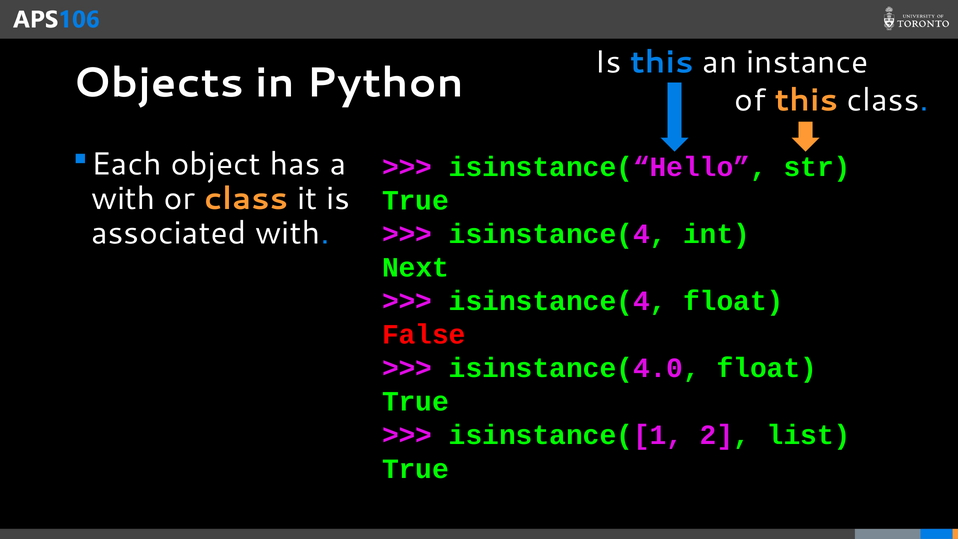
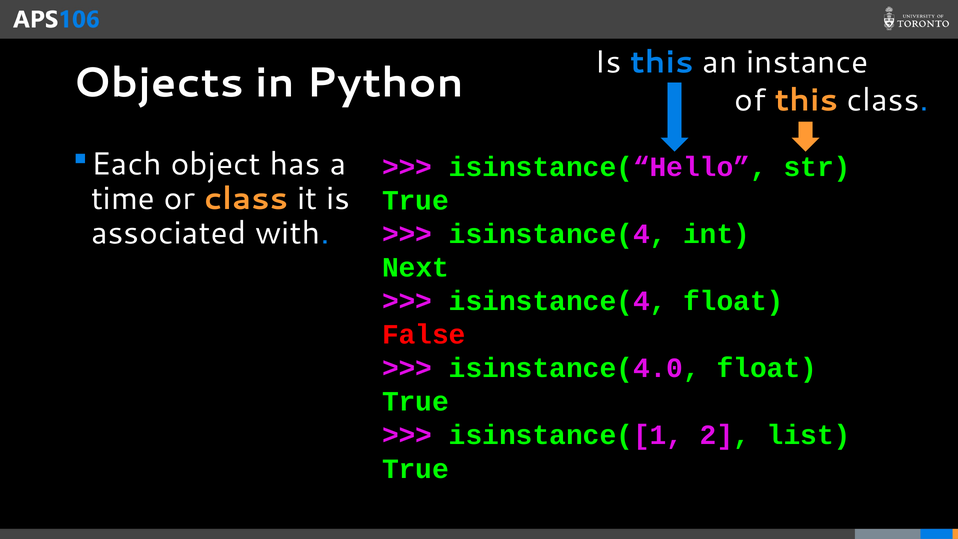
with: with -> time (123, 199)
